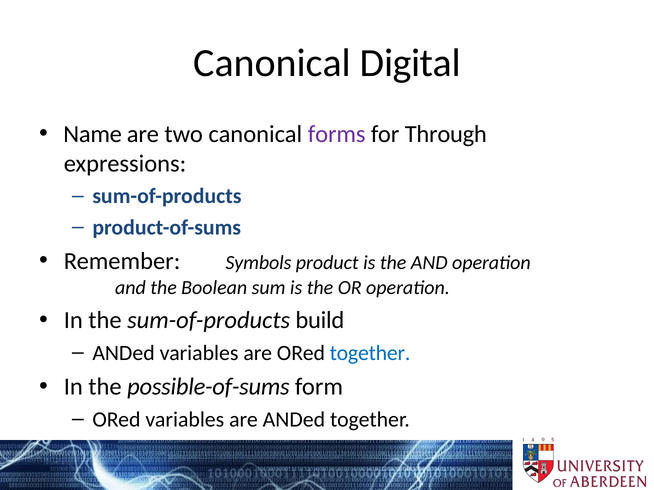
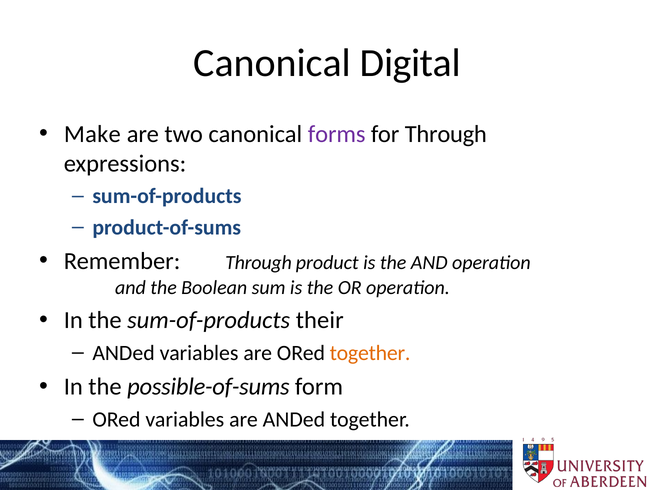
Name: Name -> Make (92, 134)
Remember Symbols: Symbols -> Through (258, 263)
build: build -> their (320, 321)
together colour: blue -> orange (370, 353)
